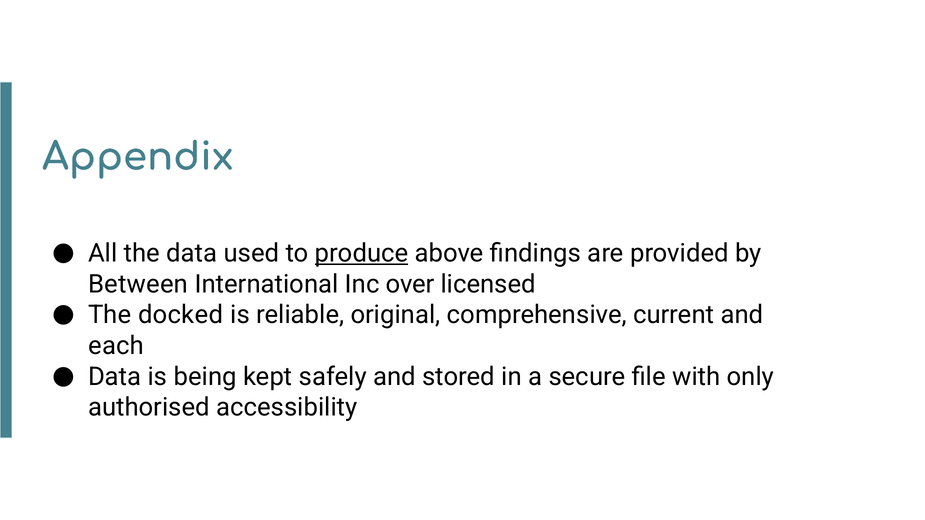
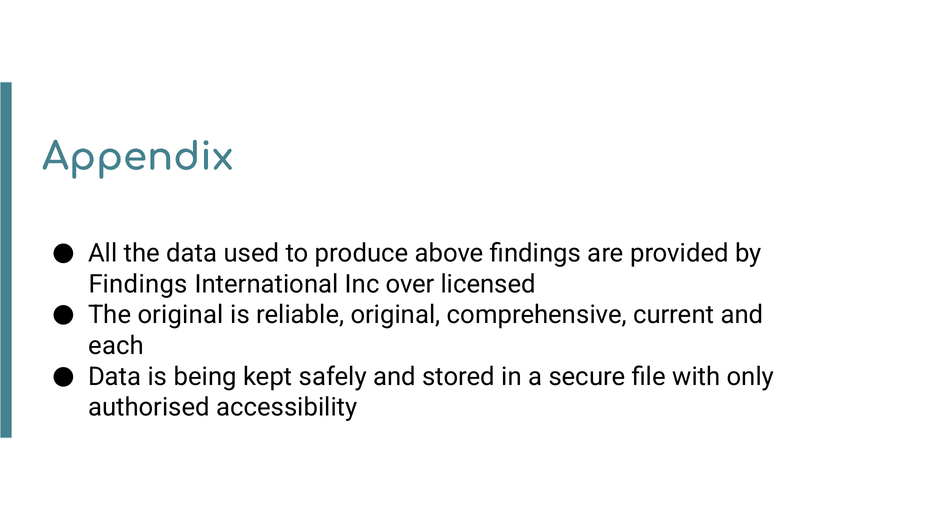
produce underline: present -> none (362, 253)
Between: Between -> Findings (138, 284)
The docked: docked -> original (181, 315)
